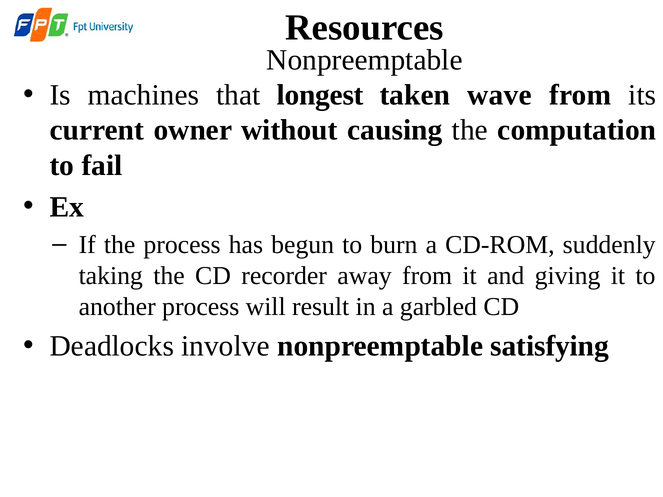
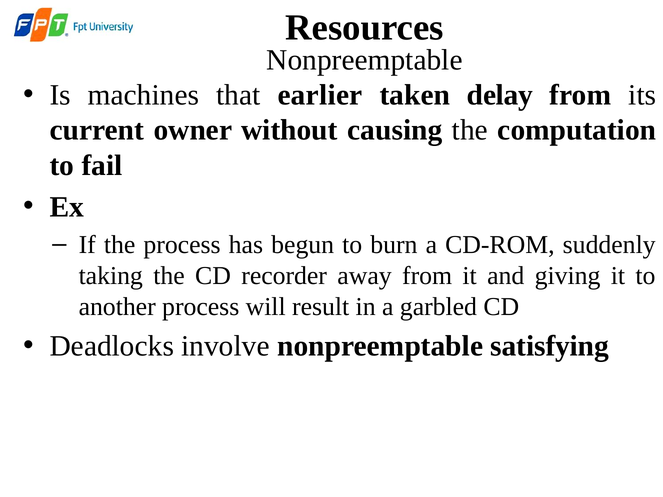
longest: longest -> earlier (320, 95)
wave: wave -> delay (500, 95)
